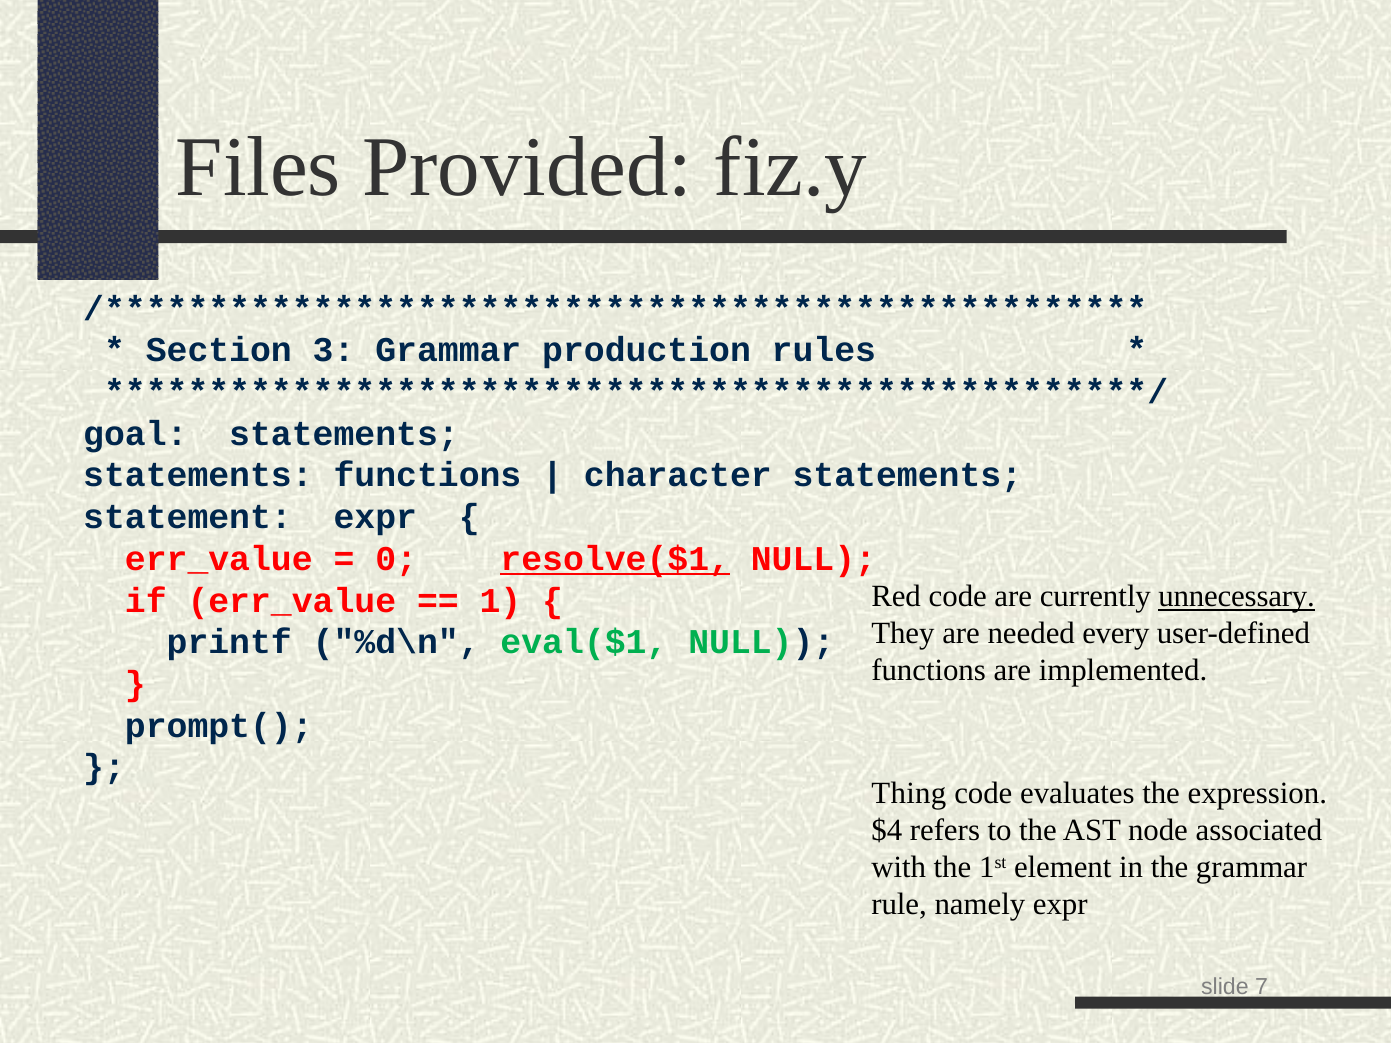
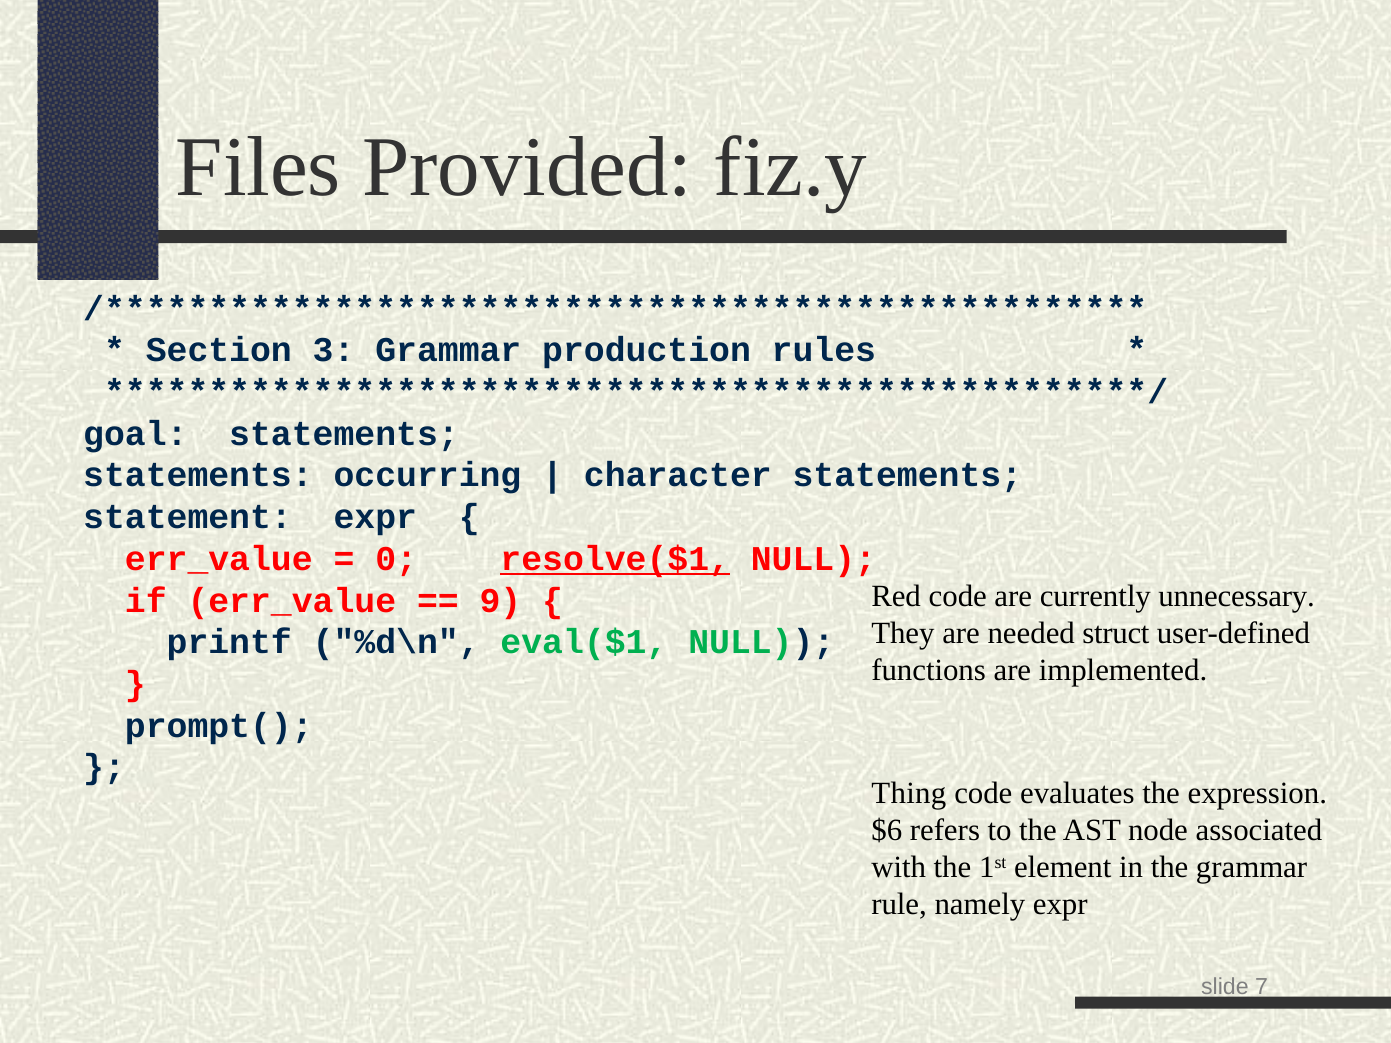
statements functions: functions -> occurring (427, 476)
unnecessary underline: present -> none (1237, 597)
1: 1 -> 9 (500, 601)
every: every -> struct (1116, 634)
$4: $4 -> $6 (887, 831)
